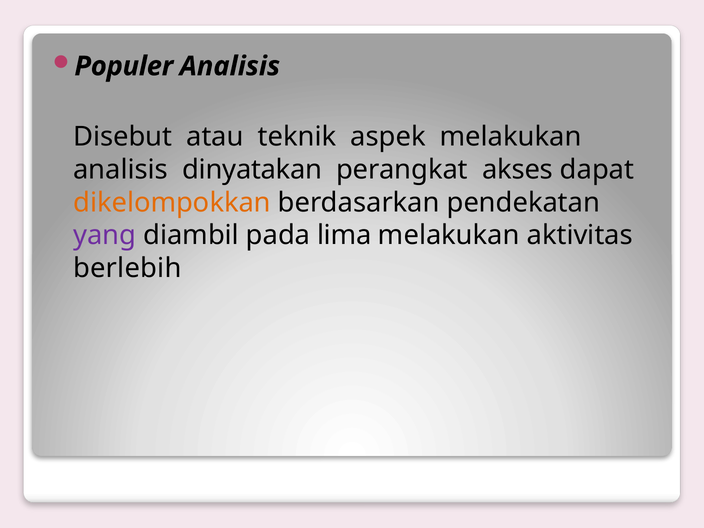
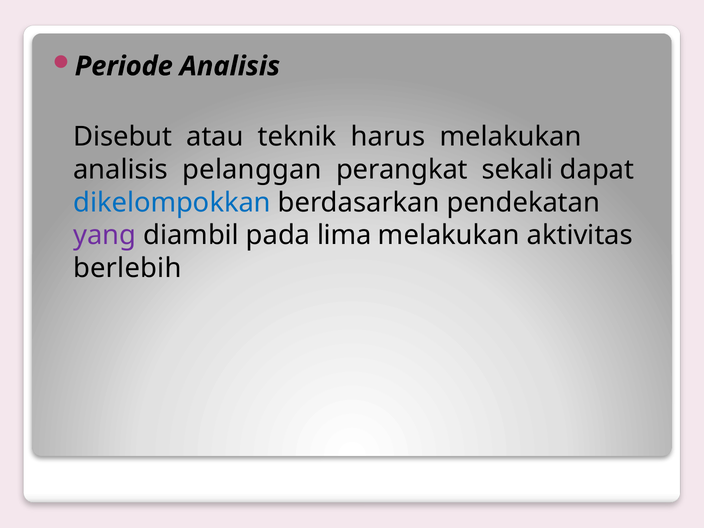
Populer: Populer -> Periode (124, 66)
aspek: aspek -> harus (388, 137)
dinyatakan: dinyatakan -> pelanggan (252, 170)
akses: akses -> sekali (518, 170)
dikelompokkan colour: orange -> blue (172, 203)
